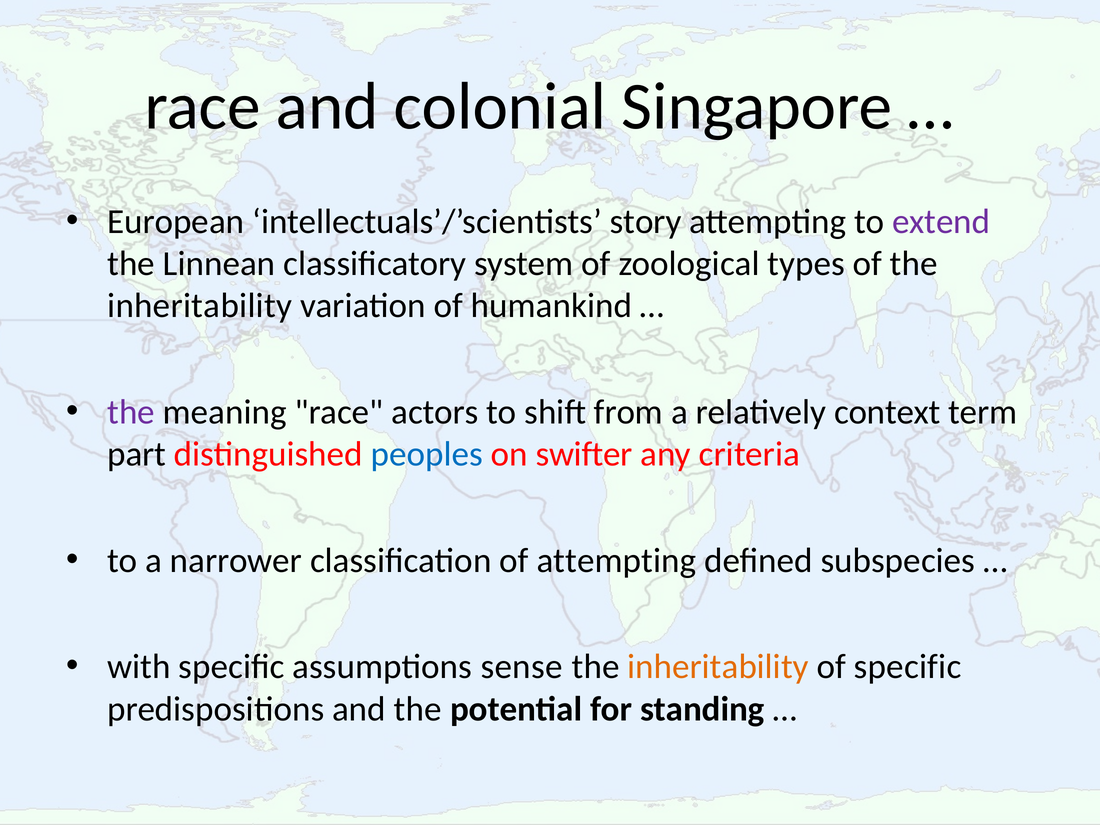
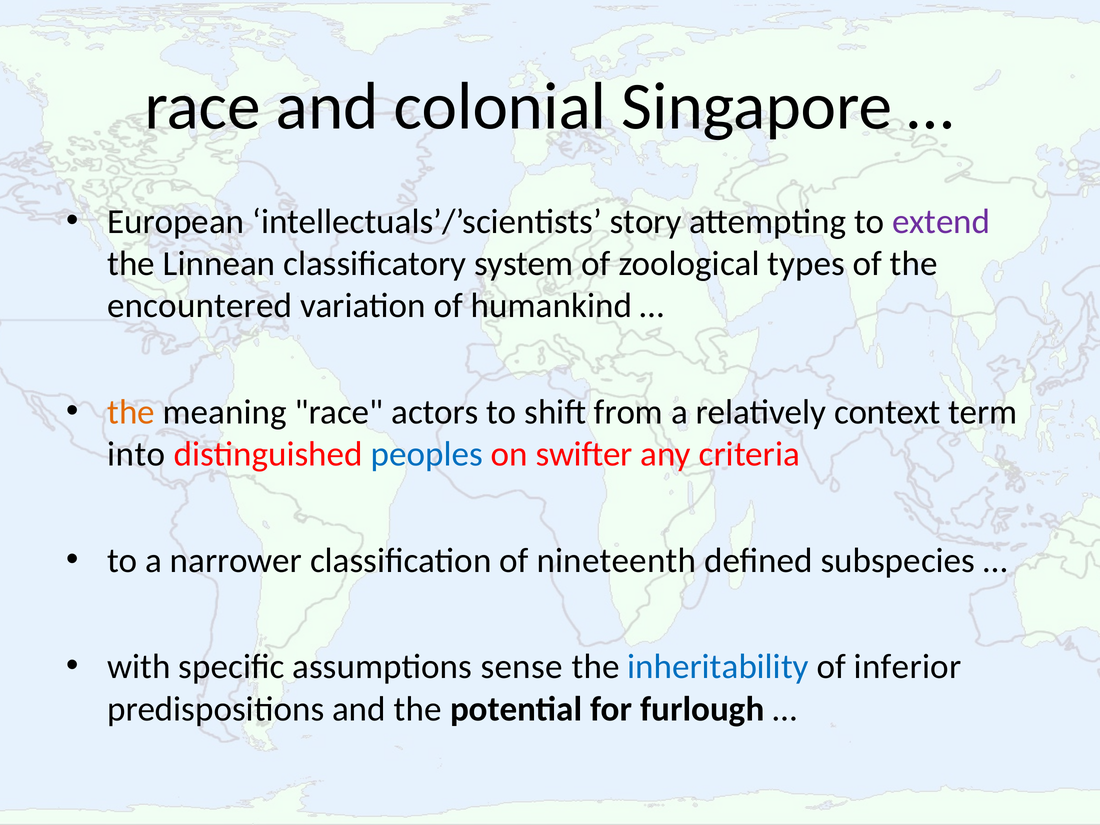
inheritability: inheritability -> encountered (200, 306)
the colour: purple -> orange (131, 412)
part: part -> into (136, 454)
of attempting: attempting -> nineteenth (616, 560)
inheritability colour: orange -> blue (718, 667)
of specific: specific -> inferior (908, 667)
standing: standing -> furlough (702, 709)
